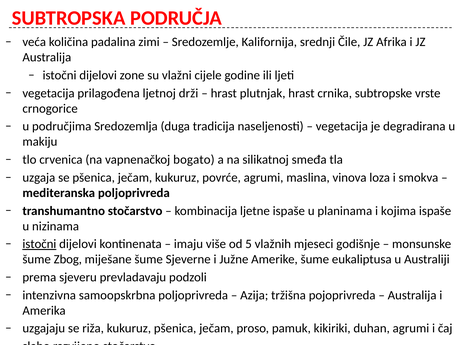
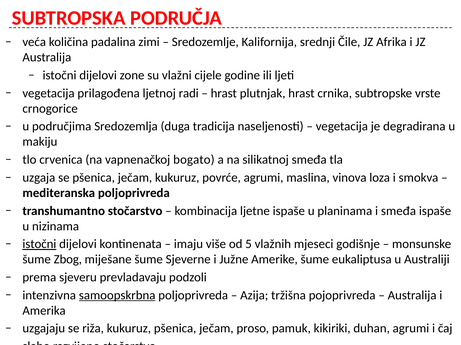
drži: drži -> radi (189, 93)
i kojima: kojima -> smeđa (398, 211)
samoopskrbna underline: none -> present (117, 296)
